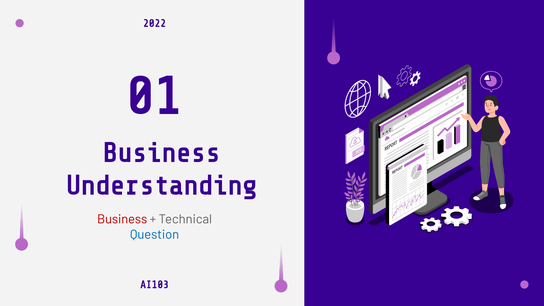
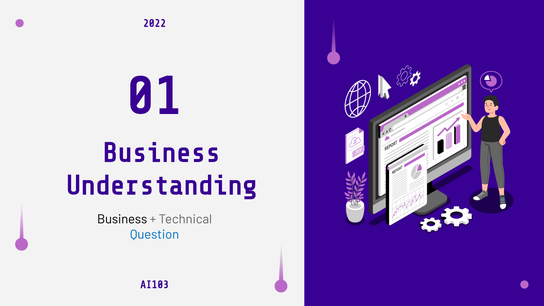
Business colour: red -> black (122, 219)
